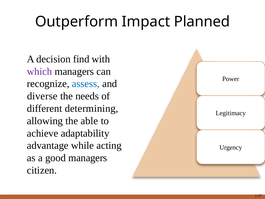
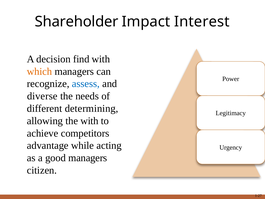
Outperform: Outperform -> Shareholder (77, 22)
Planned: Planned -> Interest (202, 22)
which colour: purple -> orange (39, 71)
the able: able -> with (89, 121)
adaptability: adaptability -> competitors (85, 133)
